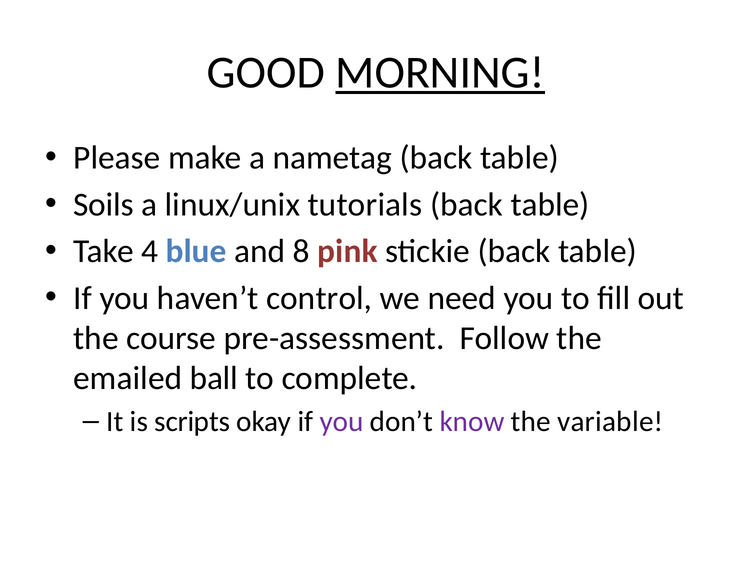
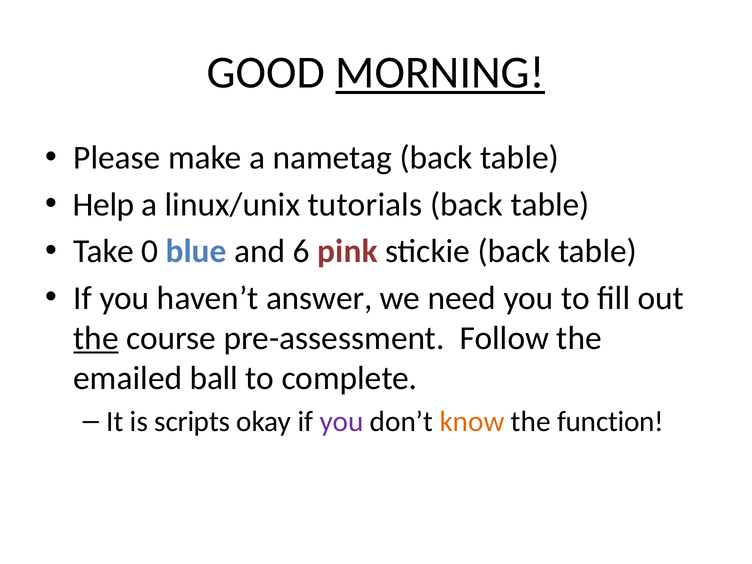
Soils: Soils -> Help (104, 205)
4: 4 -> 0 (150, 251)
8: 8 -> 6 (301, 251)
control: control -> answer (319, 298)
the underline: none -> present (96, 338)
know colour: purple -> orange (472, 422)
variable: variable -> function (610, 422)
